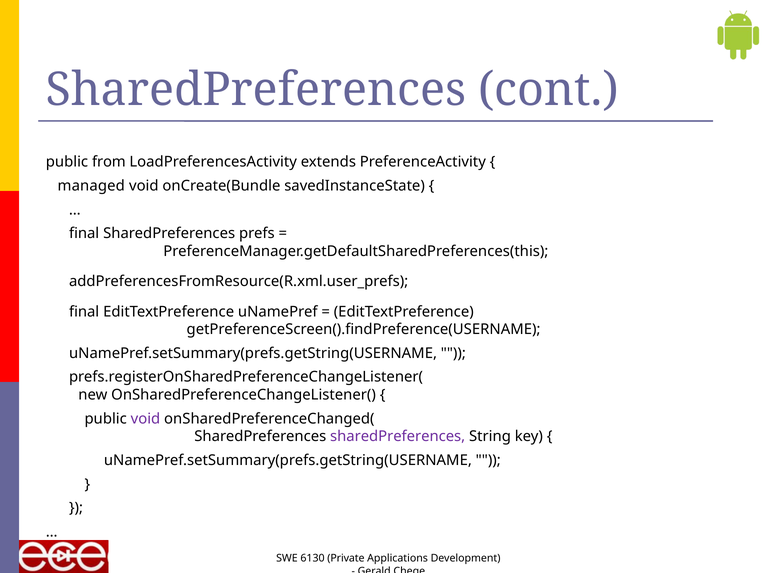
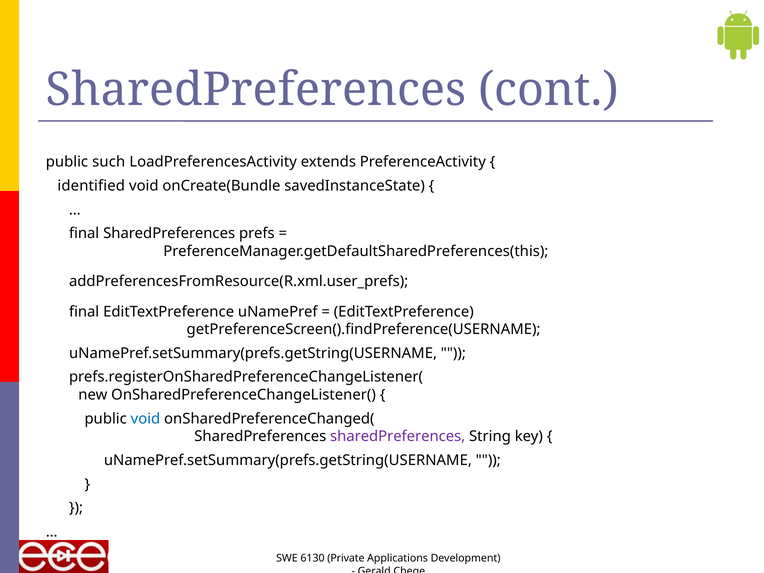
from: from -> such (109, 162)
managed: managed -> identified (91, 186)
void colour: purple -> blue (145, 419)
